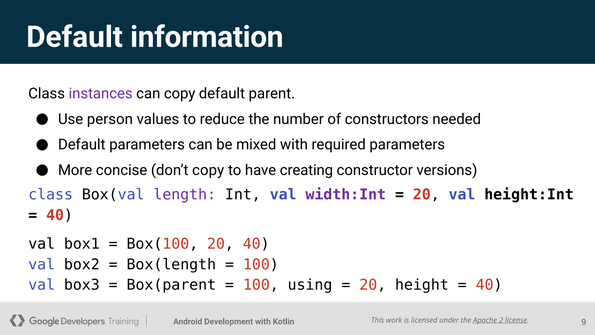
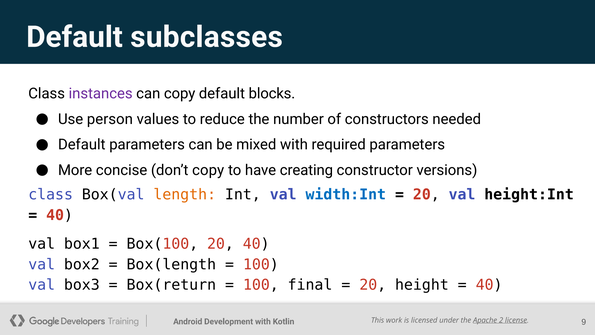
information: information -> subclasses (207, 37)
parent: parent -> blocks (272, 94)
length colour: purple -> orange (185, 194)
width:Int colour: purple -> blue (346, 194)
Box(parent: Box(parent -> Box(return (171, 285)
using: using -> final (310, 285)
